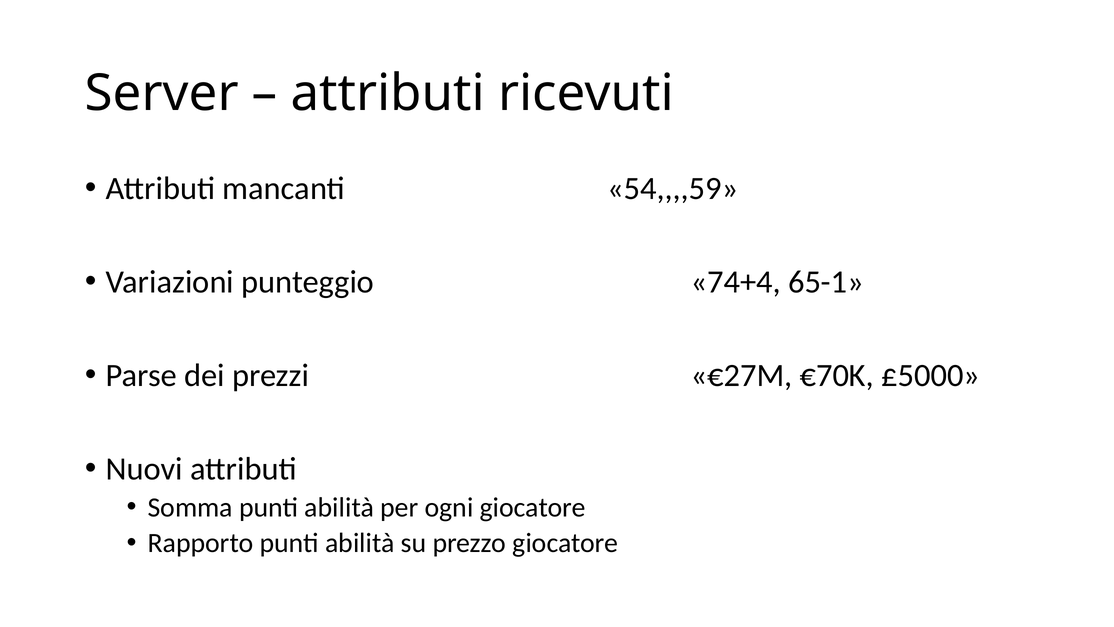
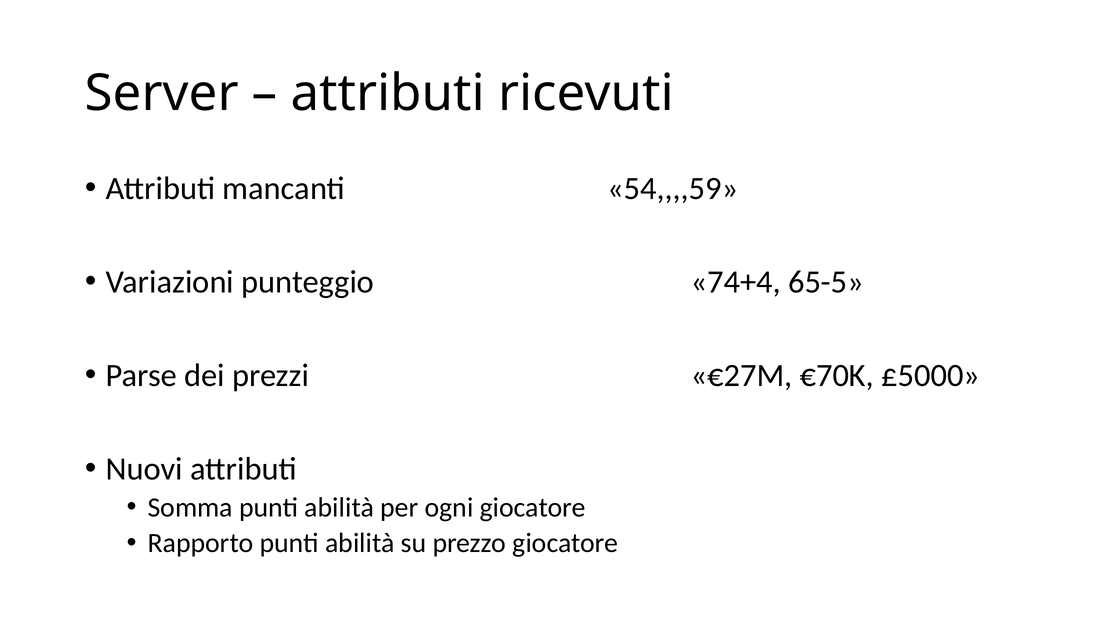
65-1: 65-1 -> 65-5 (826, 282)
